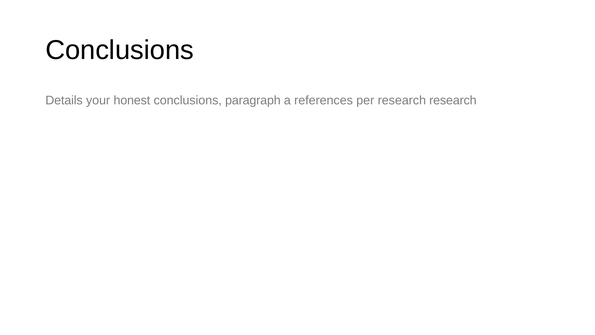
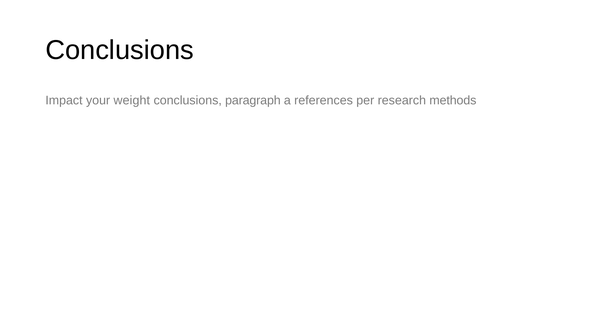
Details: Details -> Impact (64, 100)
honest: honest -> weight (132, 100)
research research: research -> methods (453, 100)
